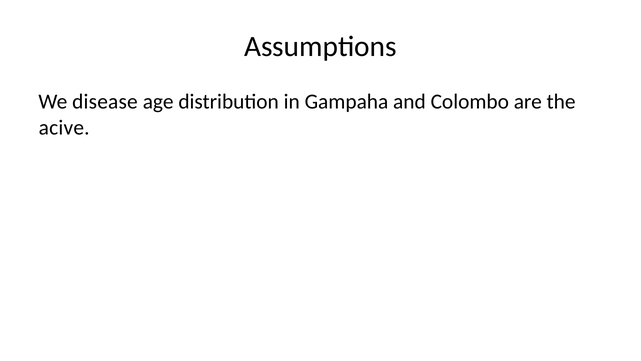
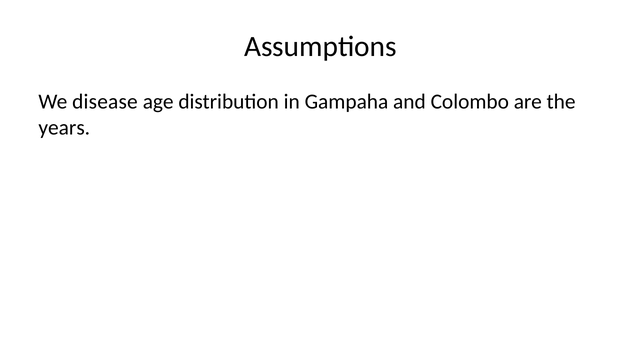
acive: acive -> years (64, 127)
